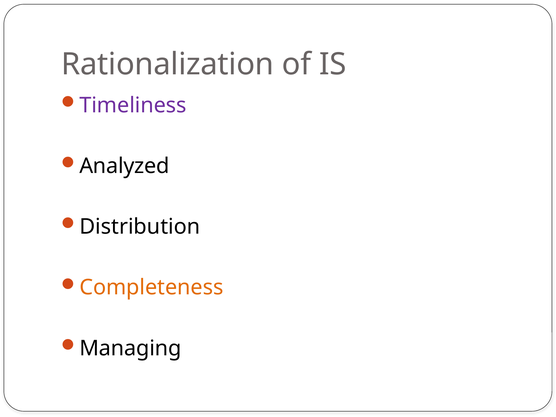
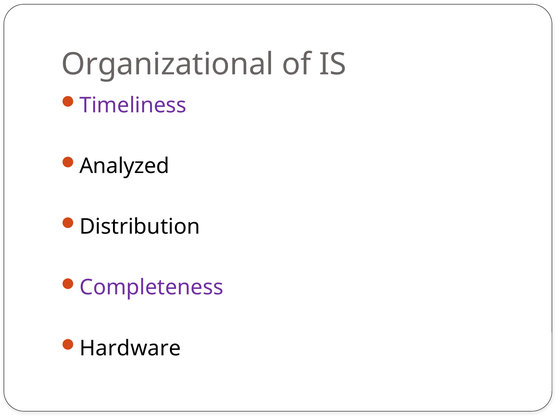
Rationalization: Rationalization -> Organizational (168, 64)
Completeness colour: orange -> purple (151, 288)
Managing: Managing -> Hardware (130, 348)
